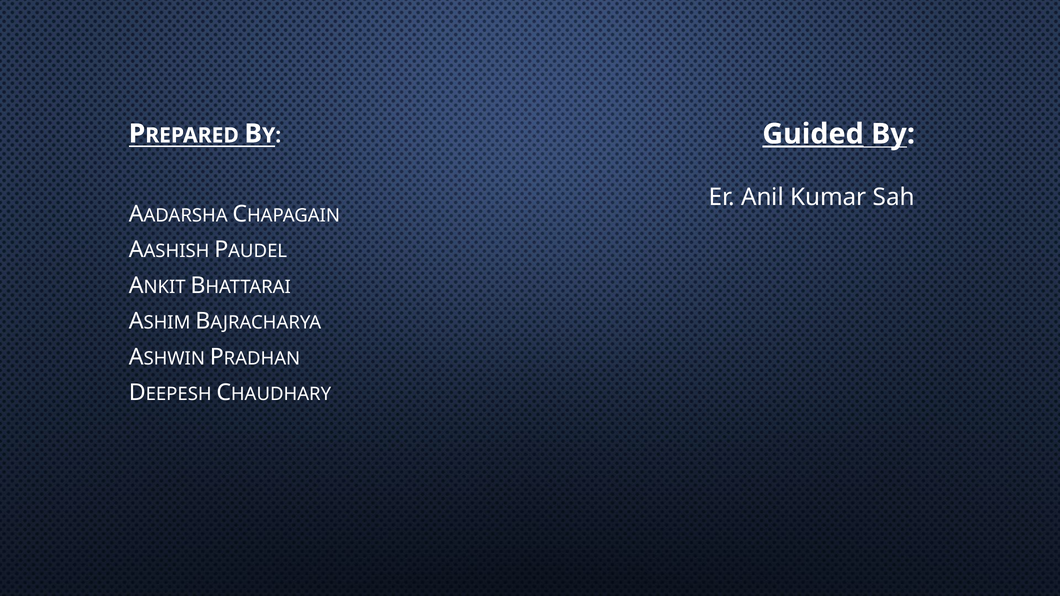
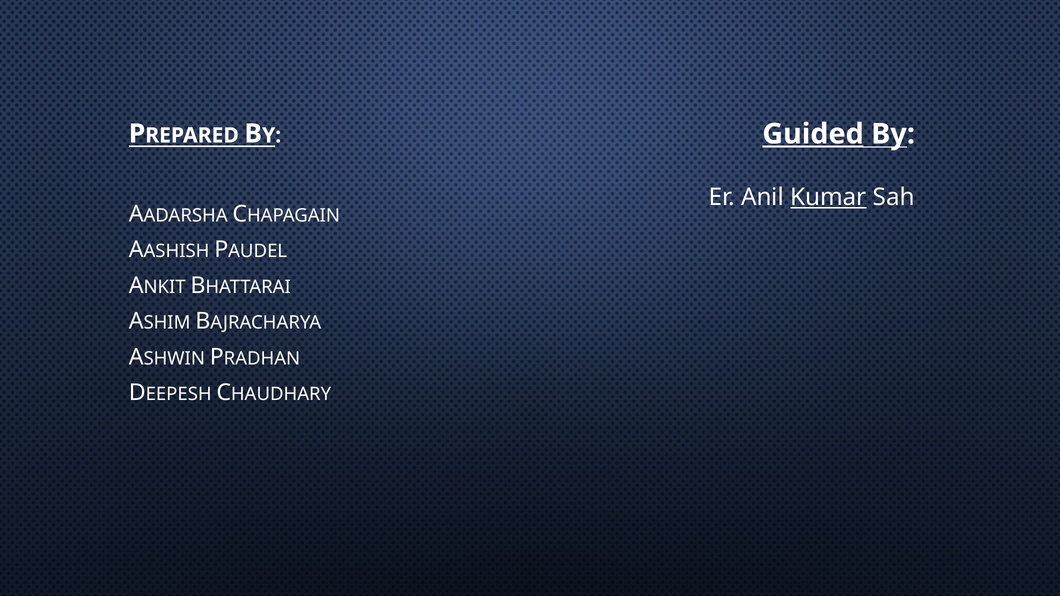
Kumar underline: none -> present (828, 197)
